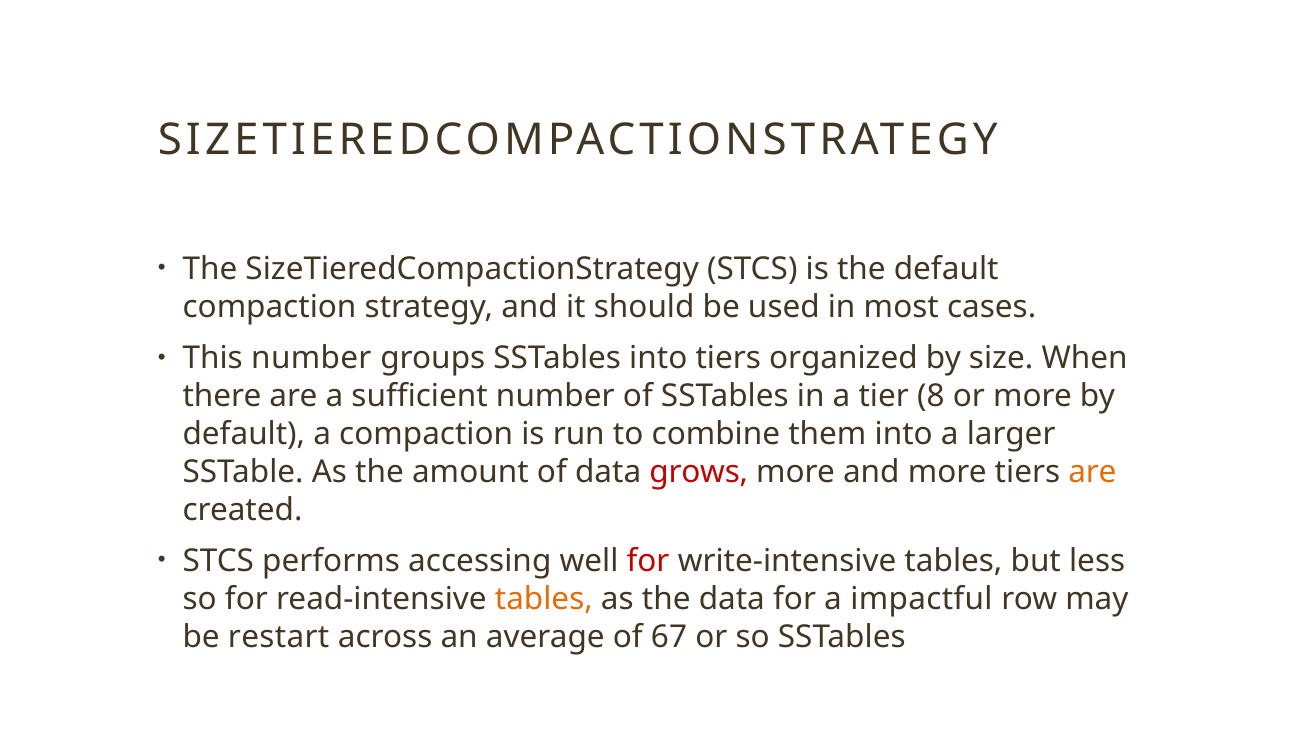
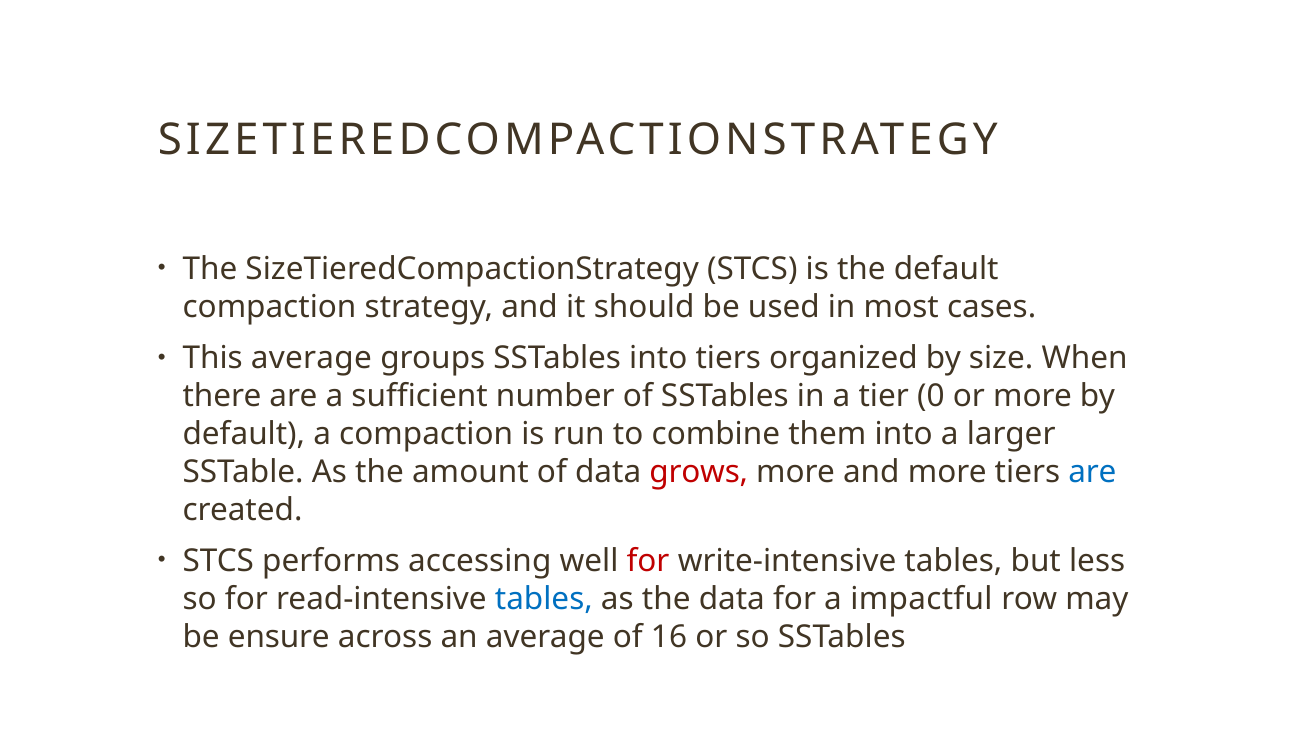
This number: number -> average (311, 359)
8: 8 -> 0 (931, 396)
are colour: orange -> blue (1092, 472)
tables colour: orange -> blue (544, 599)
restart: restart -> ensure (279, 637)
67: 67 -> 16 (669, 637)
